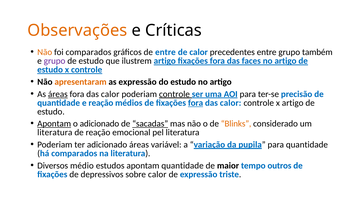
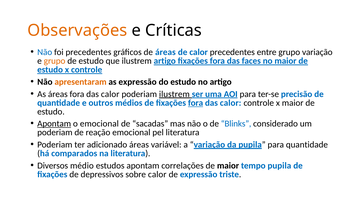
Não colour: orange -> blue (45, 52)
foi comparados: comparados -> precedentes (88, 52)
de entre: entre -> áreas (165, 52)
grupo também: também -> variação (317, 52)
grupo colour: purple -> orange (55, 61)
faces no artigo: artigo -> maior (285, 61)
áreas underline: present -> none (58, 94)
poderiam controle: controle -> ilustrem (174, 94)
e reação: reação -> outros (101, 103)
x artigo: artigo -> maior (293, 103)
o adicionado: adicionado -> emocional (99, 123)
sacadas underline: present -> none (150, 123)
Blinks colour: orange -> blue (236, 123)
literatura: literatura -> poderiam (55, 132)
apontam quantidade: quantidade -> correlações (183, 165)
tempo outros: outros -> pupila (279, 165)
